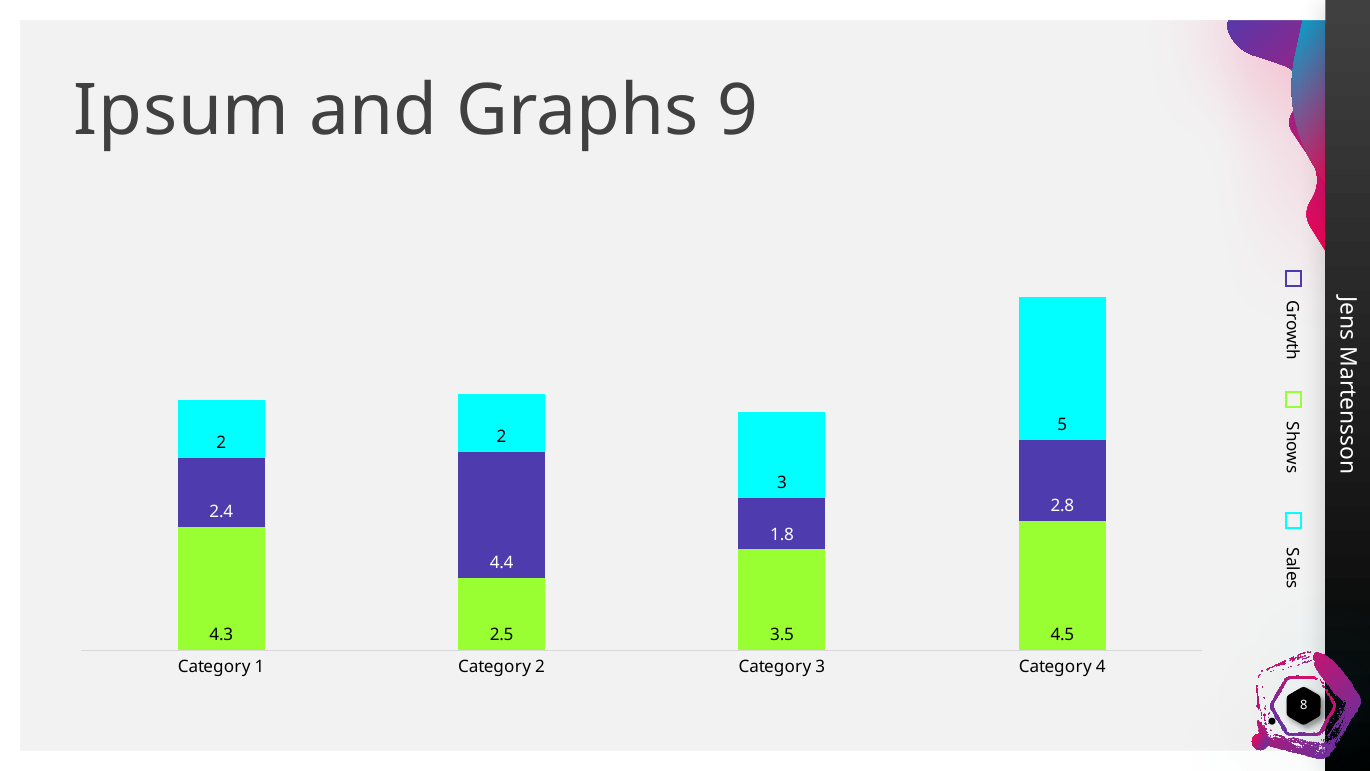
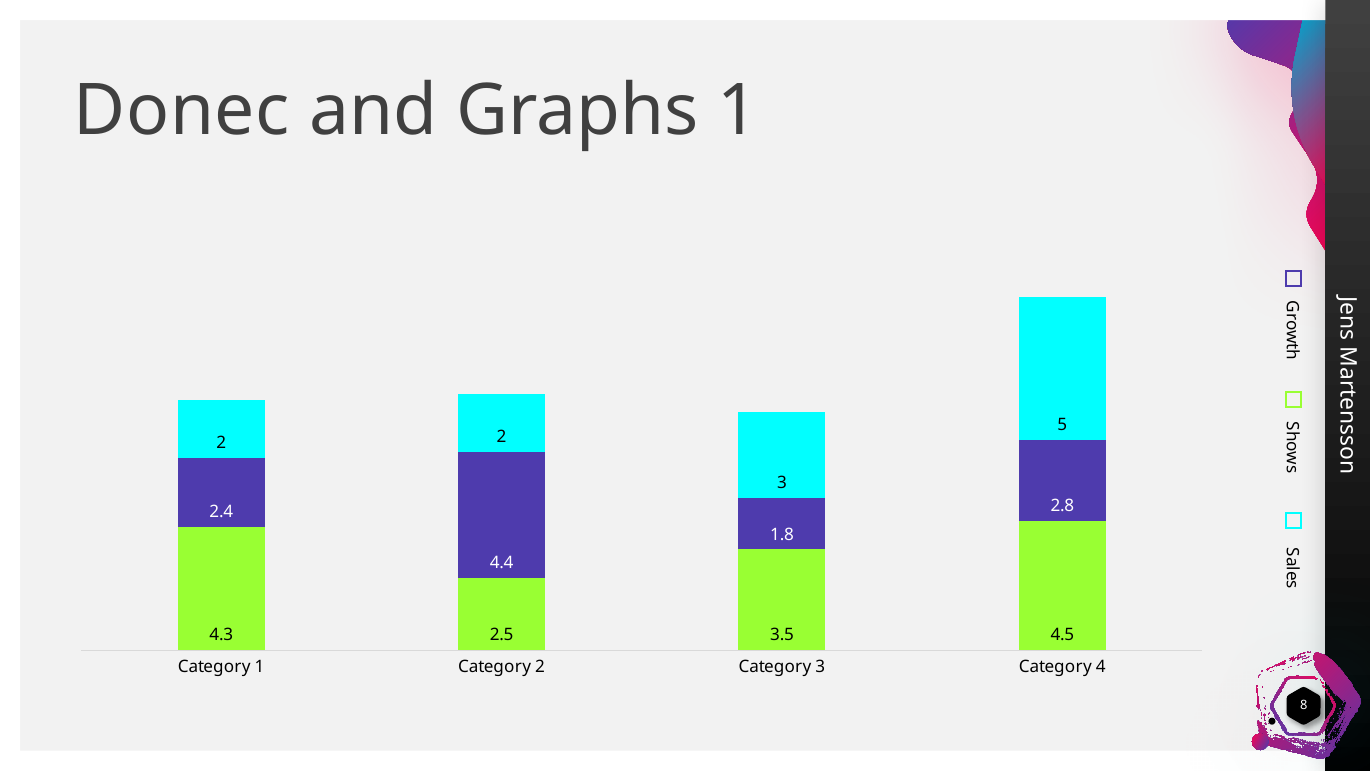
Ipsum: Ipsum -> Donec (182, 111)
Graphs 9: 9 -> 1 (738, 111)
